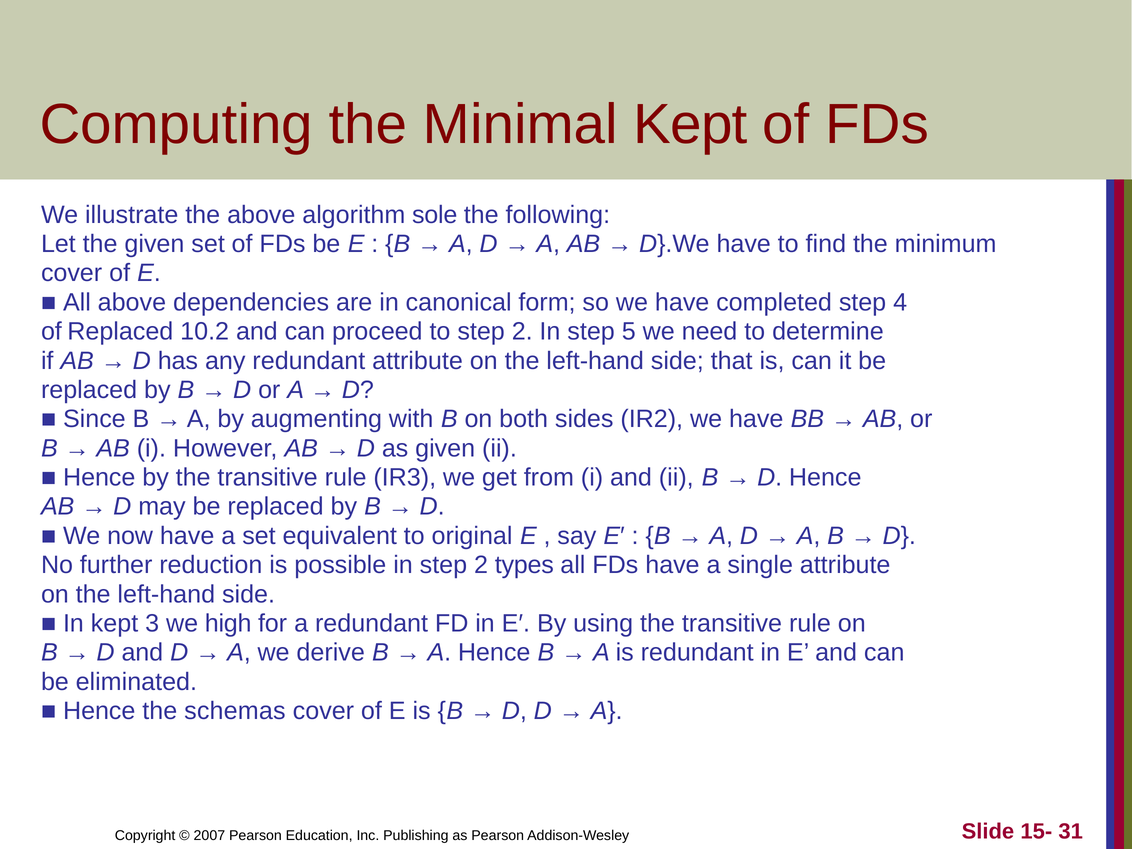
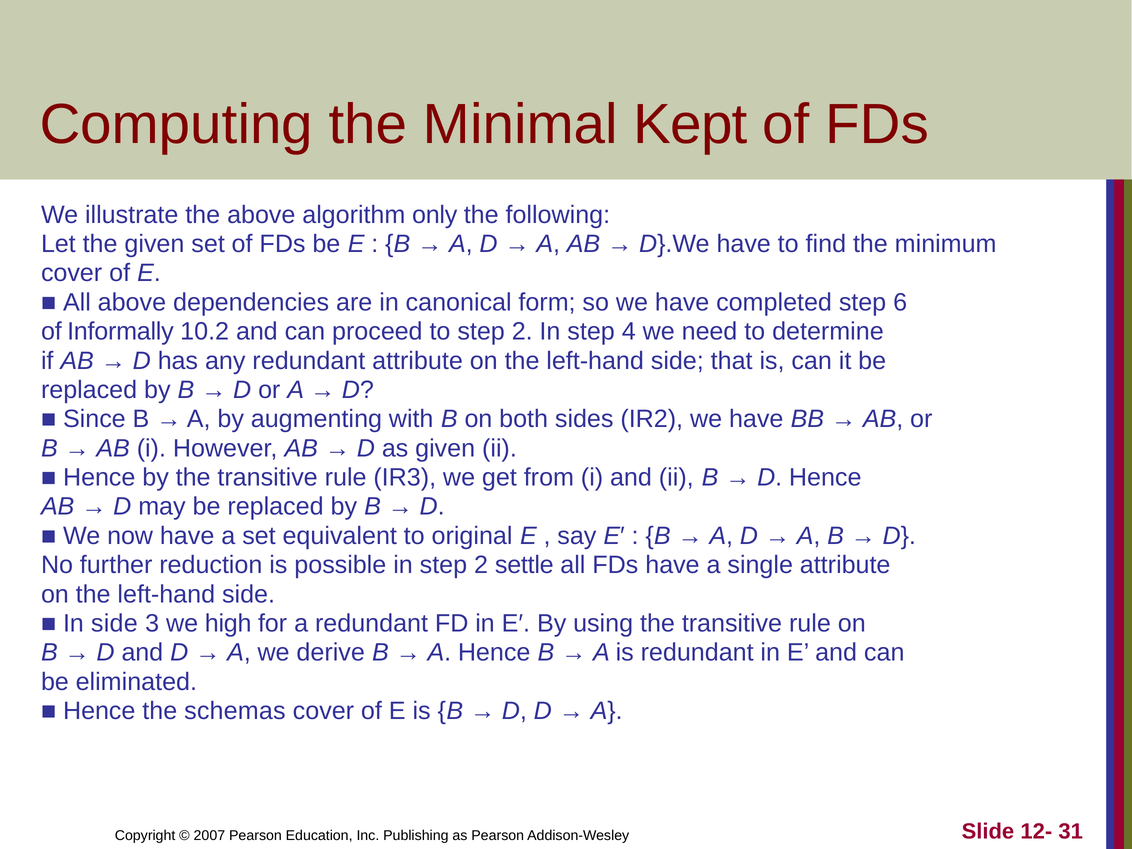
sole: sole -> only (435, 215)
4: 4 -> 6 (900, 302)
of Replaced: Replaced -> Informally (120, 332)
5: 5 -> 4 (629, 332)
types: types -> settle (524, 565)
In kept: kept -> side (114, 623)
15-: 15- -> 12- (1036, 832)
